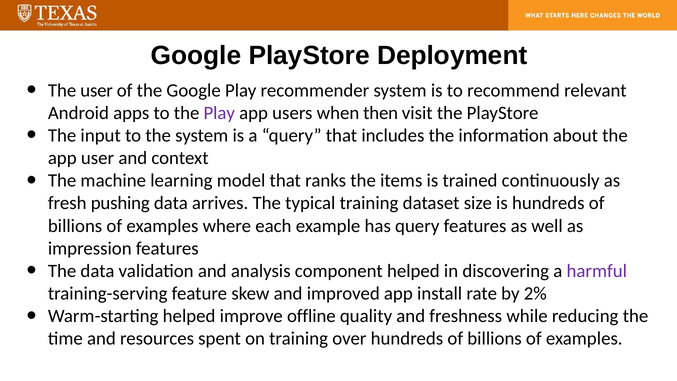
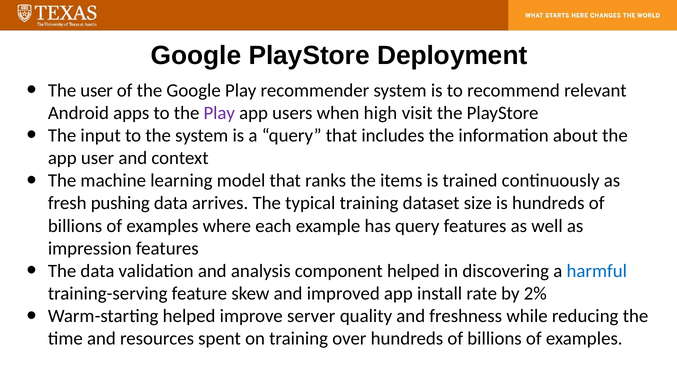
then: then -> high (380, 113)
harmful colour: purple -> blue (597, 271)
offline: offline -> server (311, 316)
